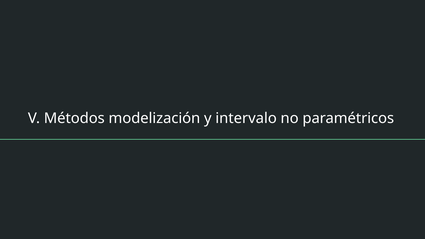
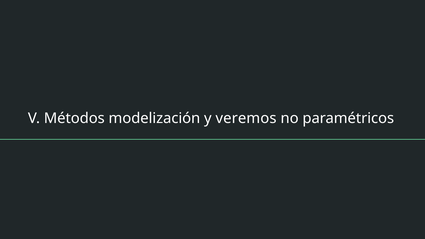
intervalo: intervalo -> veremos (246, 118)
